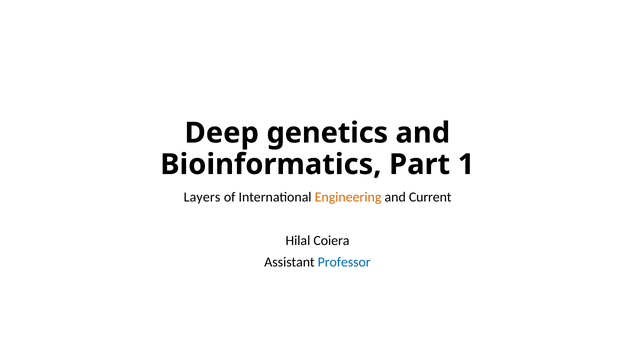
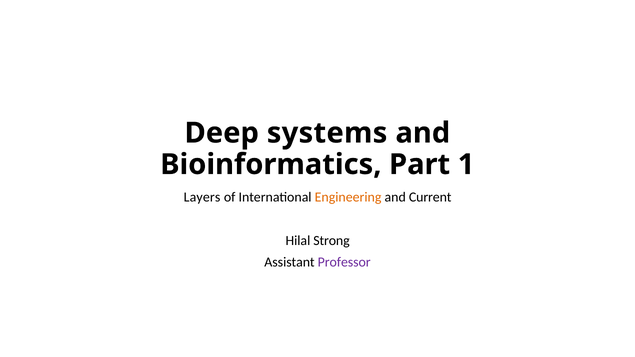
genetics: genetics -> systems (327, 133)
Coiera: Coiera -> Strong (332, 241)
Professor colour: blue -> purple (344, 262)
